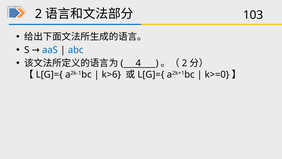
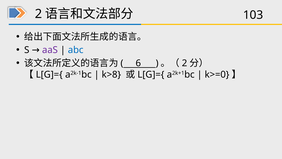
aaS colour: blue -> purple (50, 50)
4: 4 -> 6 (138, 63)
k>6: k>6 -> k>8 (111, 74)
